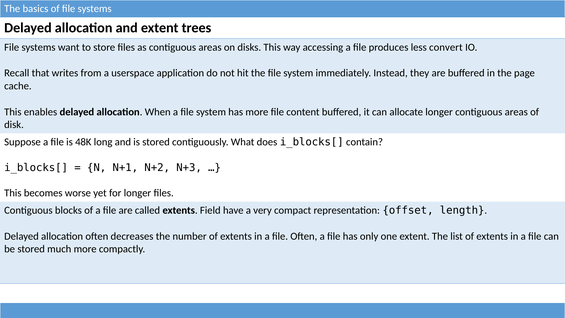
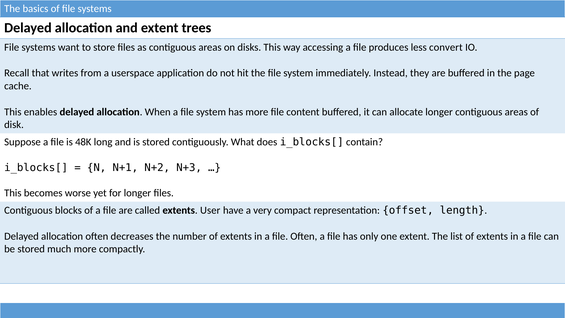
Field: Field -> User (210, 210)
